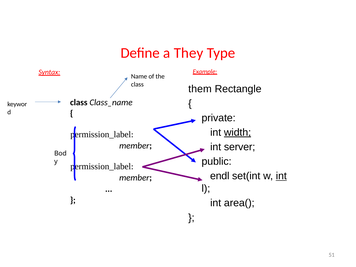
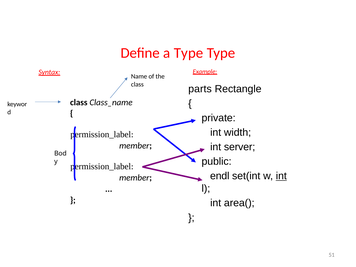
a They: They -> Type (189, 53)
them: them -> parts (200, 89)
width underline: present -> none (238, 132)
